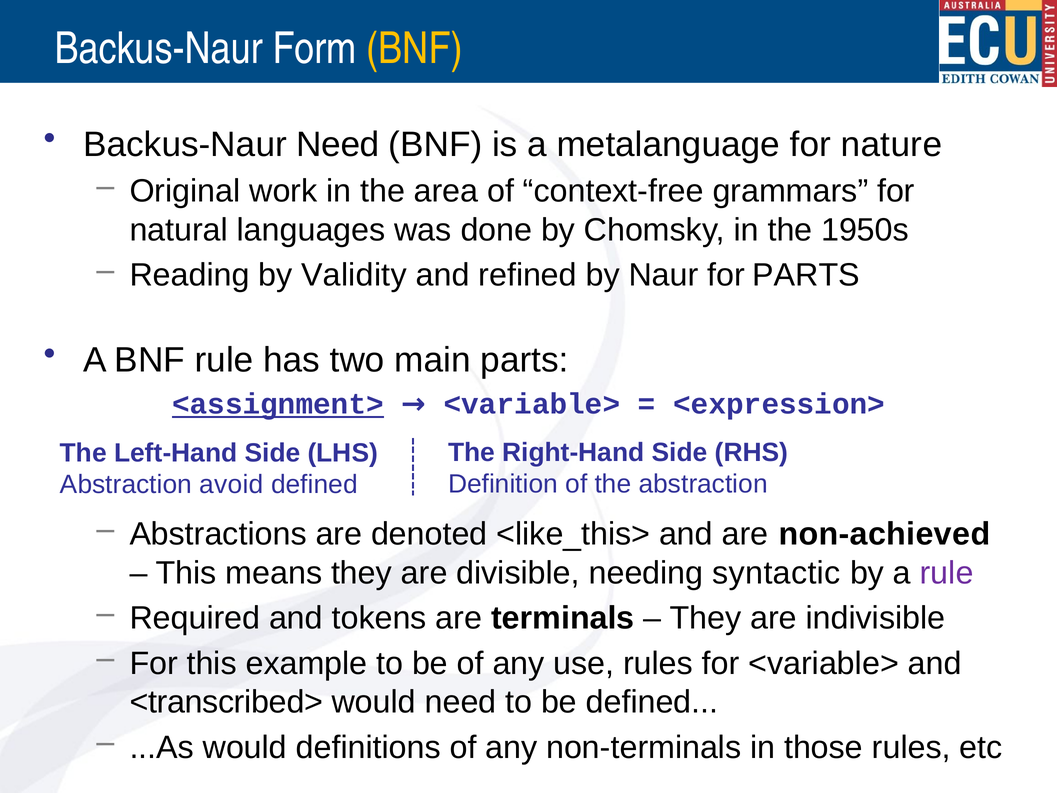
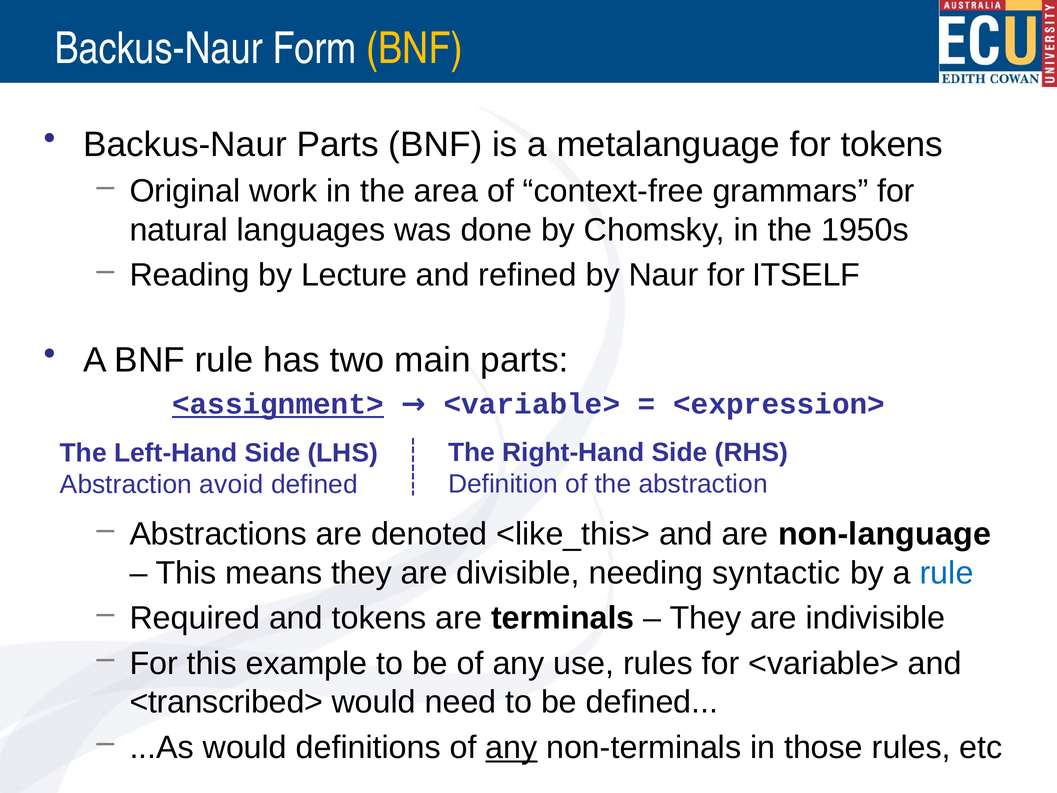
Backus-Naur Need: Need -> Parts (338, 145)
for nature: nature -> tokens (892, 145)
Validity: Validity -> Lecture (354, 275)
for PARTS: PARTS -> ITSELF (806, 275)
non-achieved: non-achieved -> non-language (885, 534)
rule colour: purple -> blue (947, 573)
any underline: none -> present (511, 747)
